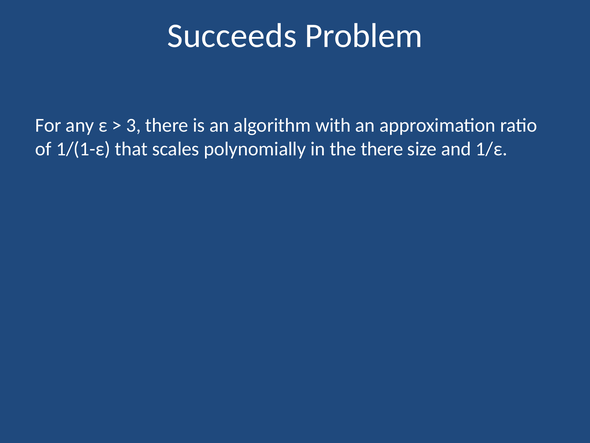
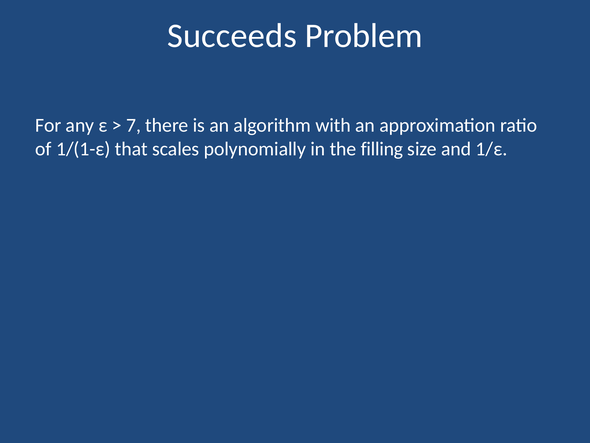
3: 3 -> 7 (133, 125)
the there: there -> filling (382, 149)
